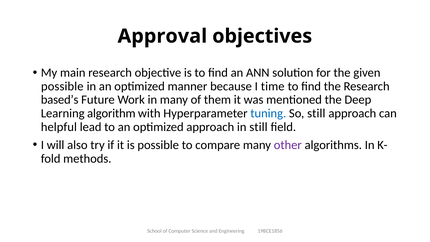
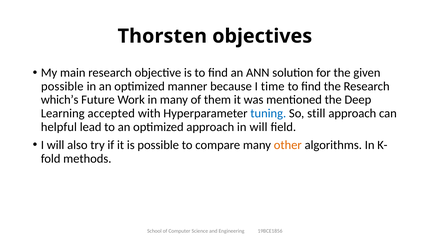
Approval: Approval -> Thorsten (162, 36)
based’s: based’s -> which’s (60, 100)
algorithm: algorithm -> accepted (111, 113)
in still: still -> will (258, 127)
other colour: purple -> orange (288, 145)
